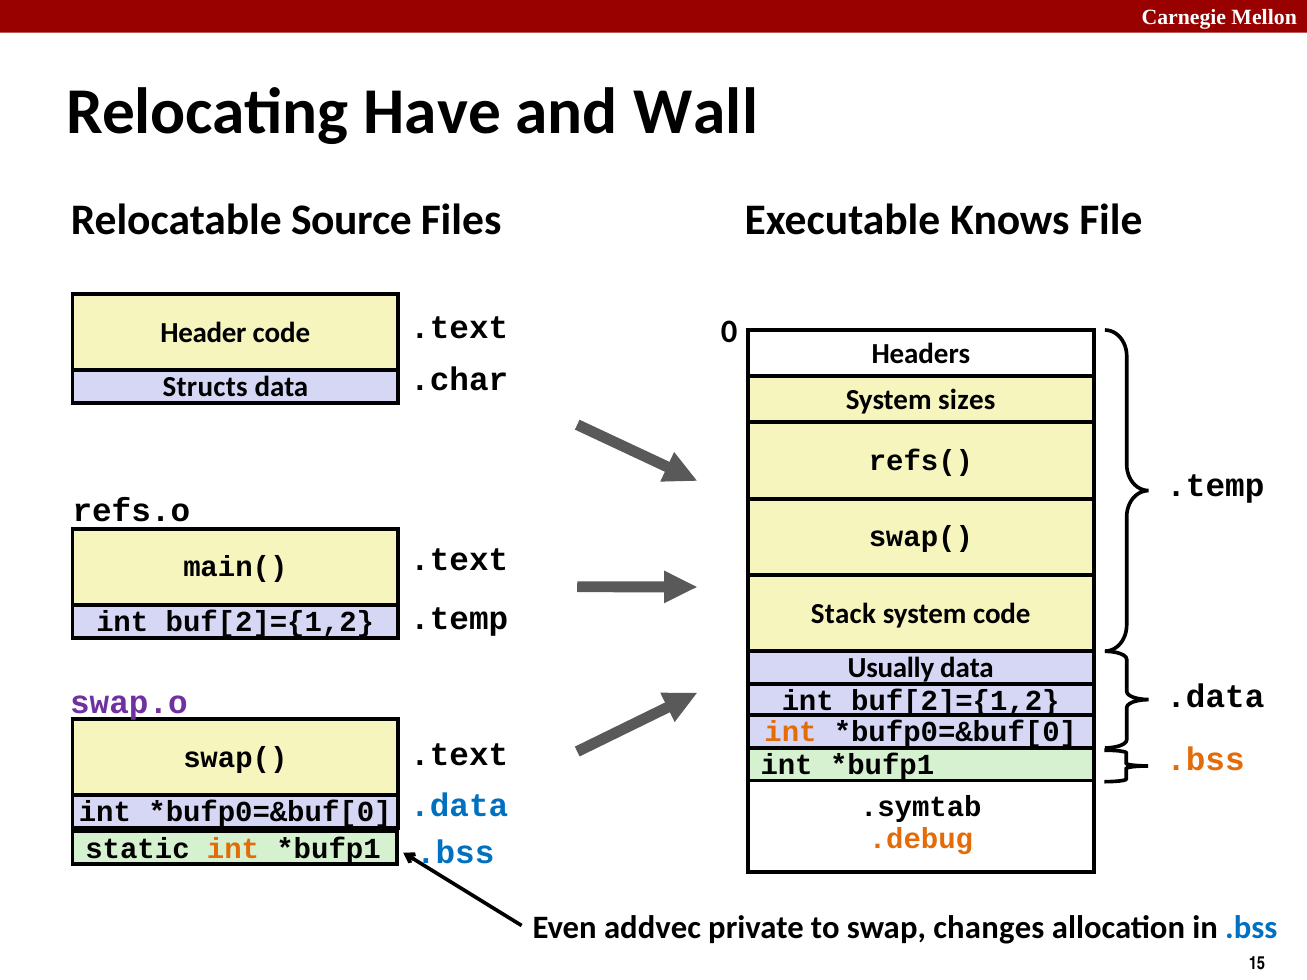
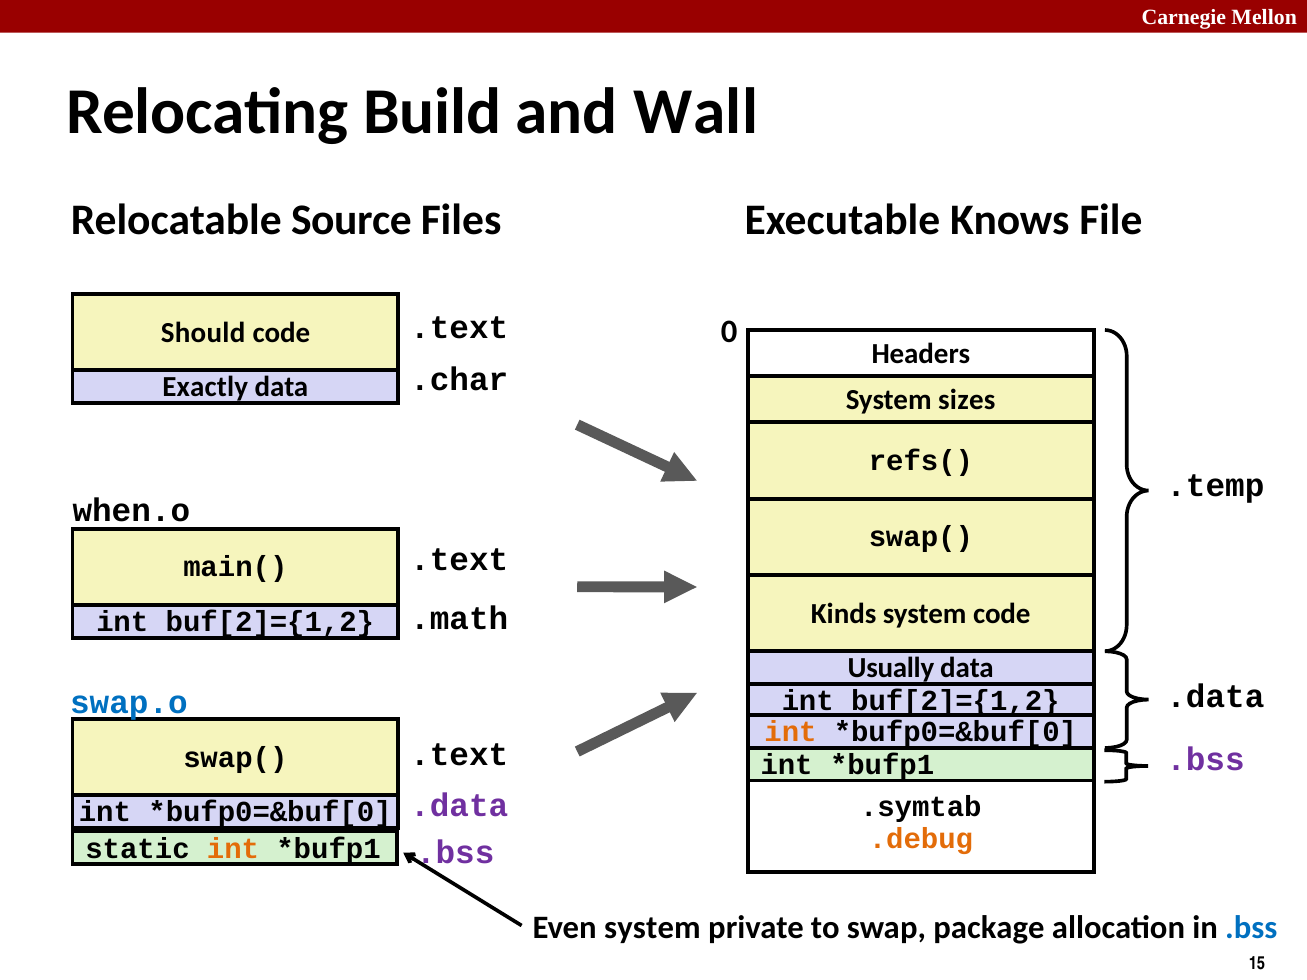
Have: Have -> Build (432, 112)
Header: Header -> Should (203, 333)
Structs: Structs -> Exactly (205, 387)
refs.o: refs.o -> when.o (131, 511)
Stack: Stack -> Kinds (844, 614)
.temp: .temp -> .math (459, 619)
swap.o colour: purple -> blue (129, 703)
.bss colour: orange -> purple (1205, 760)
.data colour: blue -> purple (459, 806)
.bss colour: blue -> purple (455, 853)
Even addvec: addvec -> system (652, 928)
changes: changes -> package (989, 928)
